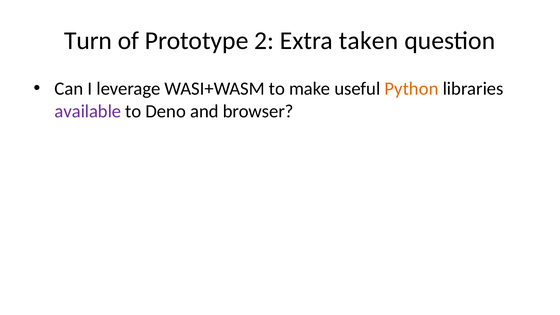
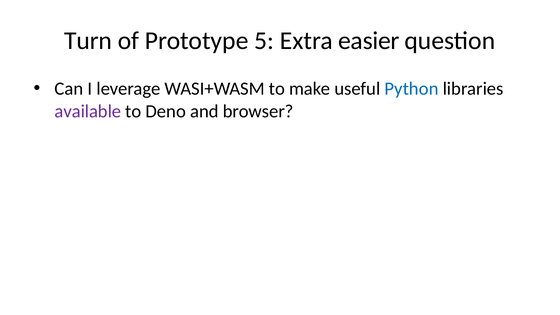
2: 2 -> 5 (264, 41)
taken: taken -> easier (369, 41)
Python colour: orange -> blue (412, 89)
